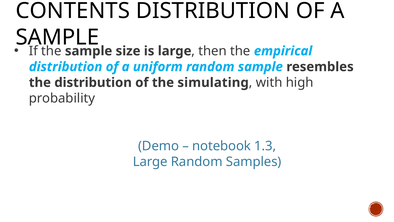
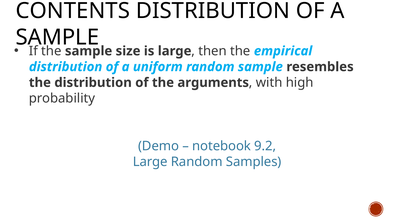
simulating: simulating -> arguments (213, 82)
1.3: 1.3 -> 9.2 (265, 146)
